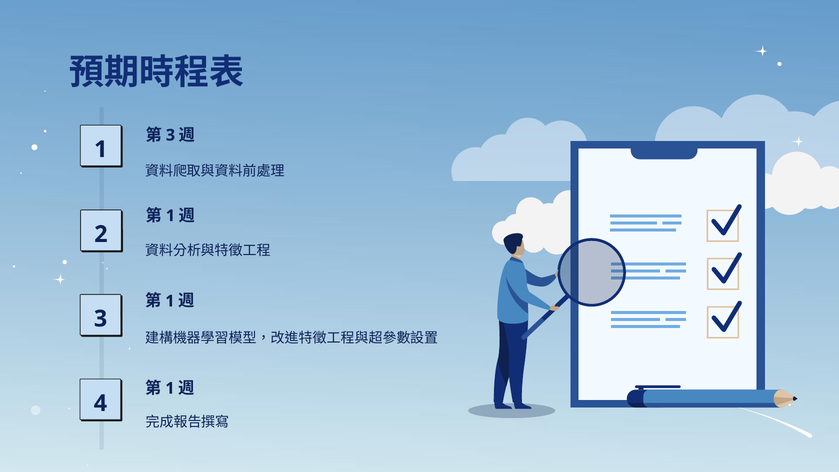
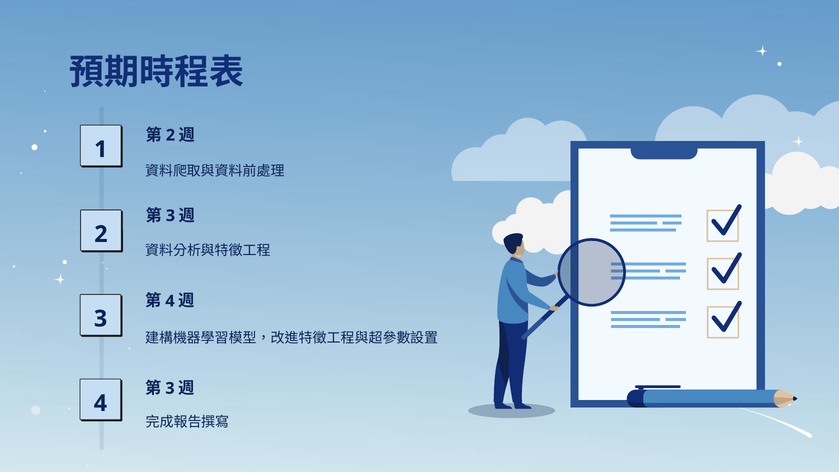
3: 3 -> 2 (170, 135)
1: 1 -> 3 (170, 216)
1: 1 -> 4 (170, 301)
1: 1 -> 3 (170, 388)
